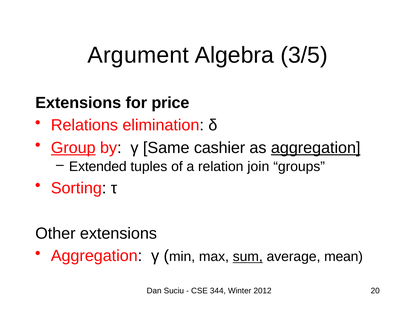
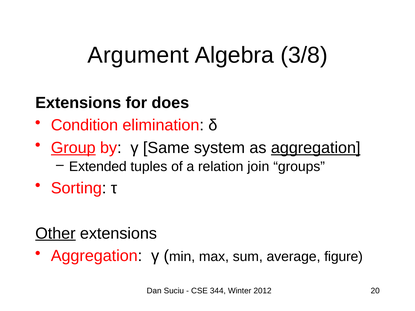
3/5: 3/5 -> 3/8 (304, 55)
price: price -> does (170, 103)
Relations: Relations -> Condition (84, 125)
cashier: cashier -> system (219, 148)
Other underline: none -> present (55, 234)
sum underline: present -> none (248, 257)
mean: mean -> figure (344, 257)
